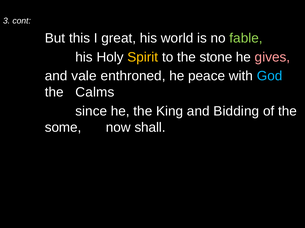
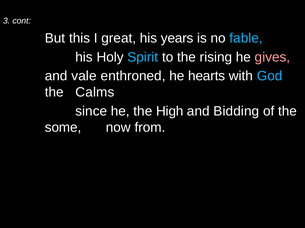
world: world -> years (177, 38)
fable colour: light green -> light blue (246, 38)
Spirit colour: yellow -> light blue (143, 57)
stone: stone -> rising (216, 57)
peace: peace -> hearts (207, 76)
King: King -> High (170, 111)
shall: shall -> from (150, 128)
